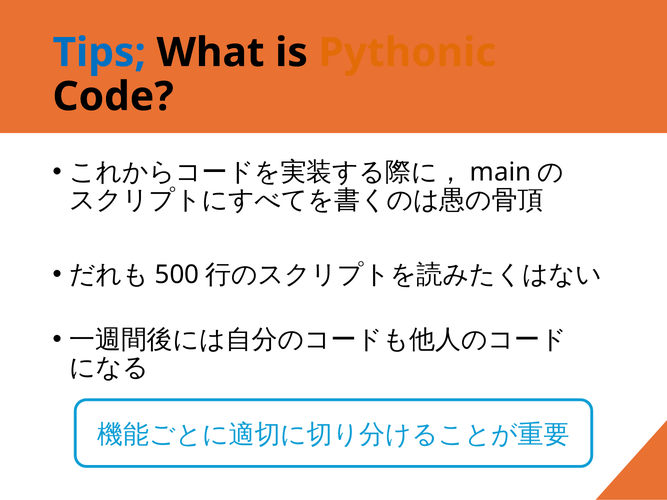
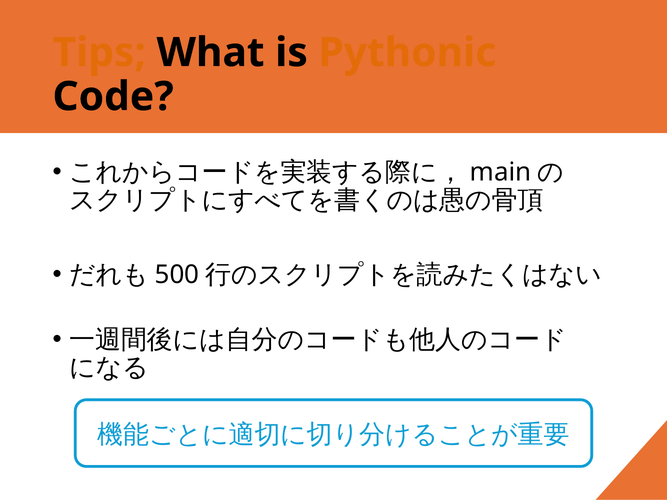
Tips colour: blue -> orange (99, 53)
